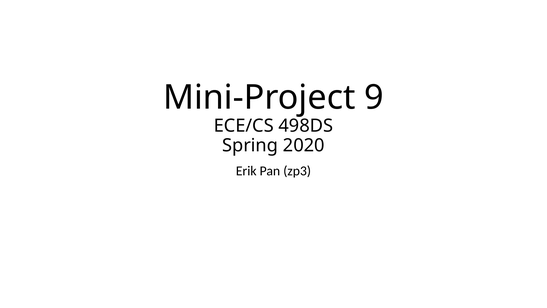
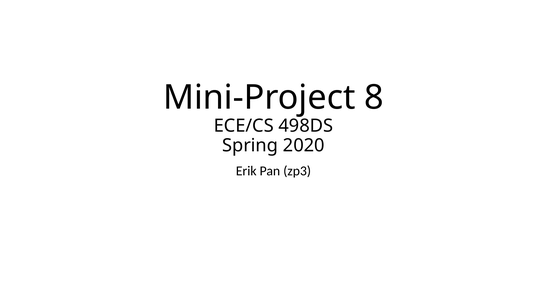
9: 9 -> 8 (374, 97)
